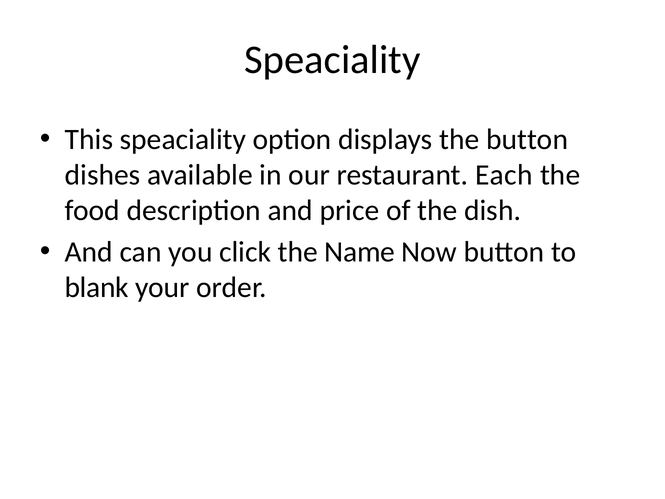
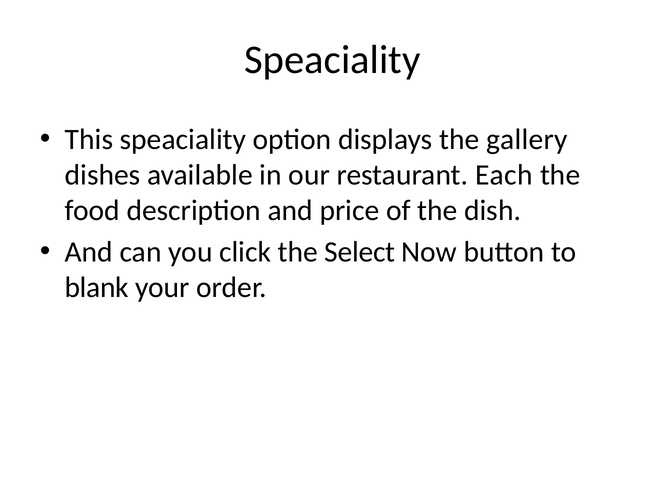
the button: button -> gallery (527, 140)
Name: Name -> Select (360, 252)
